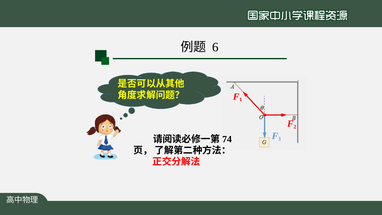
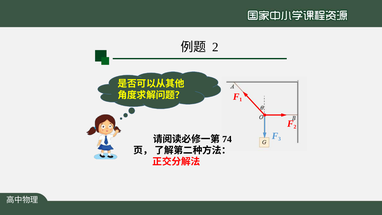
6: 6 -> 2 (215, 47)
